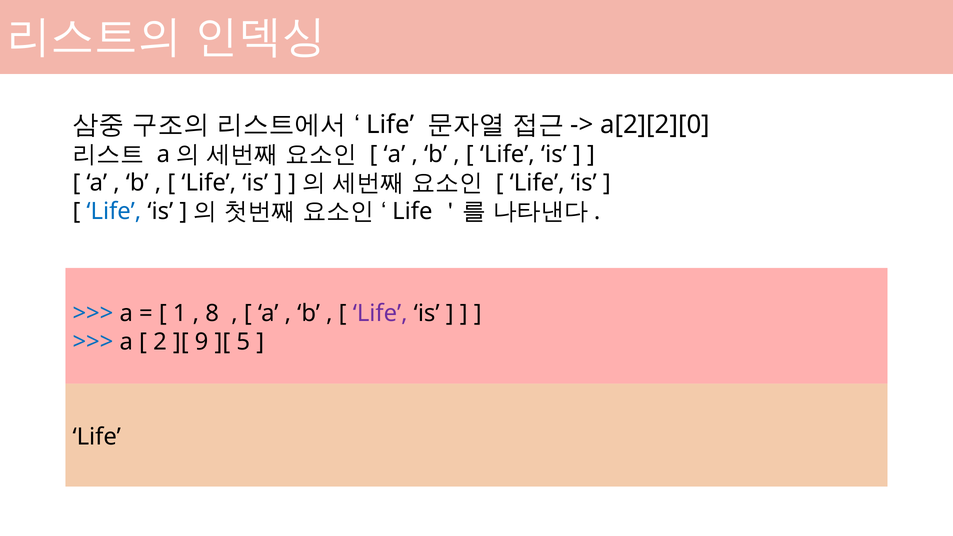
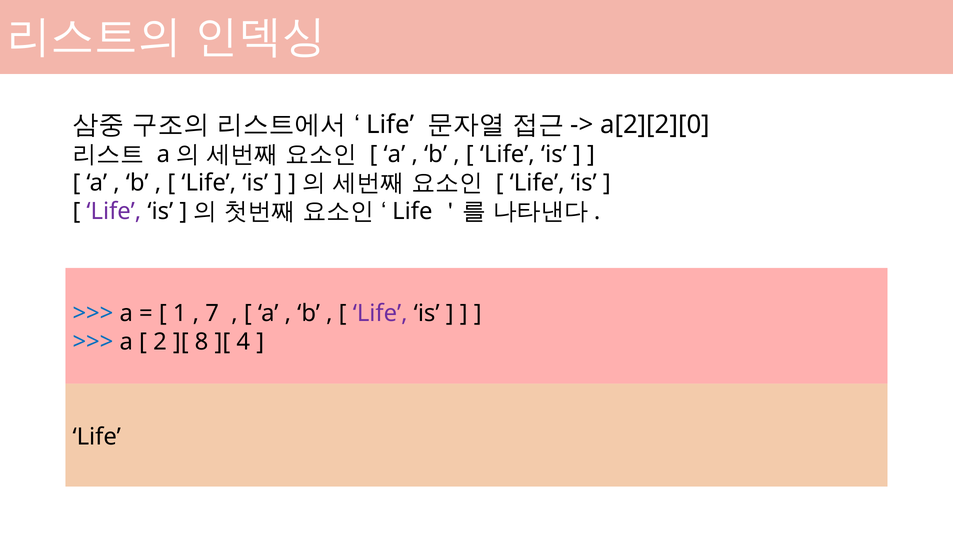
Life colour: blue -> purple (114, 211)
8: 8 -> 7 (212, 313)
9: 9 -> 8 (202, 342)
5: 5 -> 4 (243, 342)
